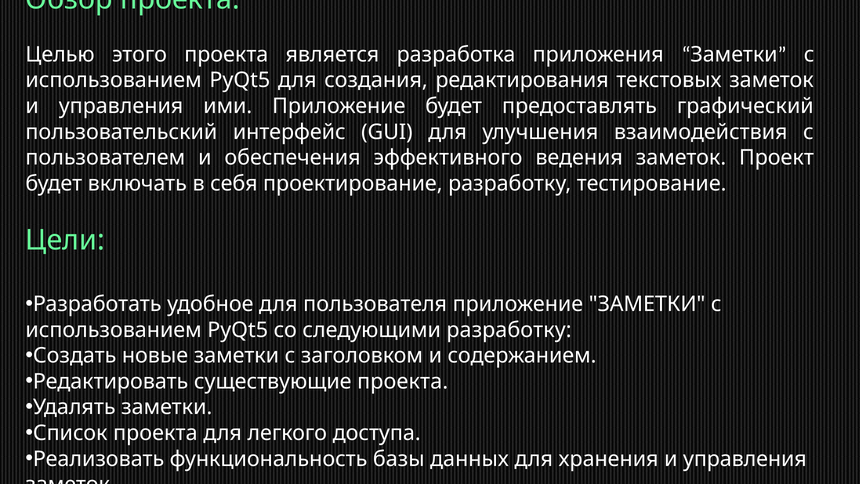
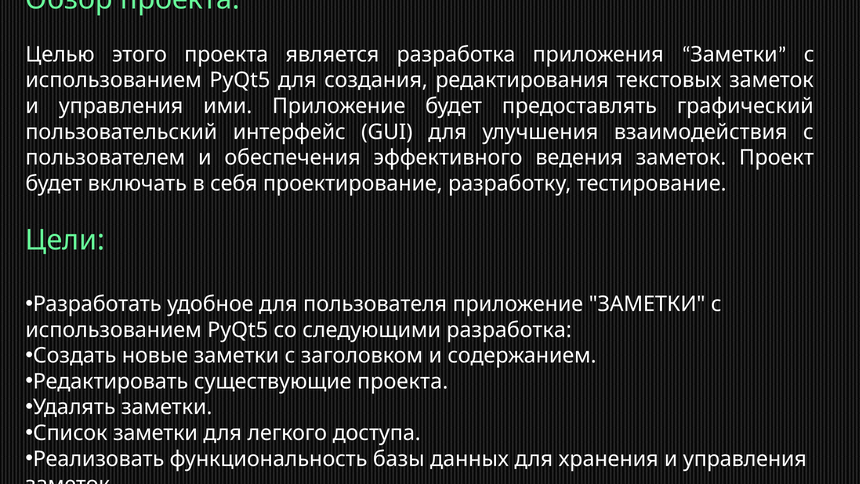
следующими разработку: разработку -> разработка (509, 330)
Список проекта: проекта -> заметки (155, 433)
